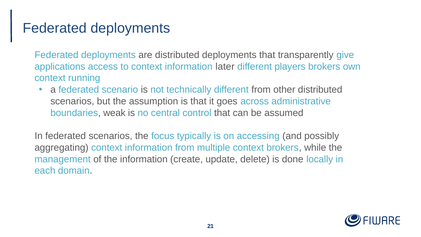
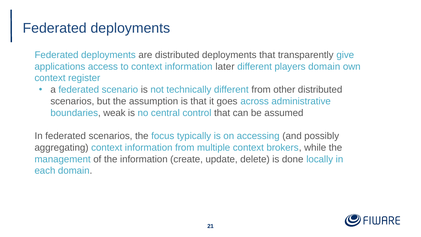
players brokers: brokers -> domain (324, 66)
running: running -> register (84, 78)
